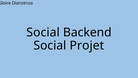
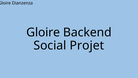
Social: Social -> Gloire (43, 32)
